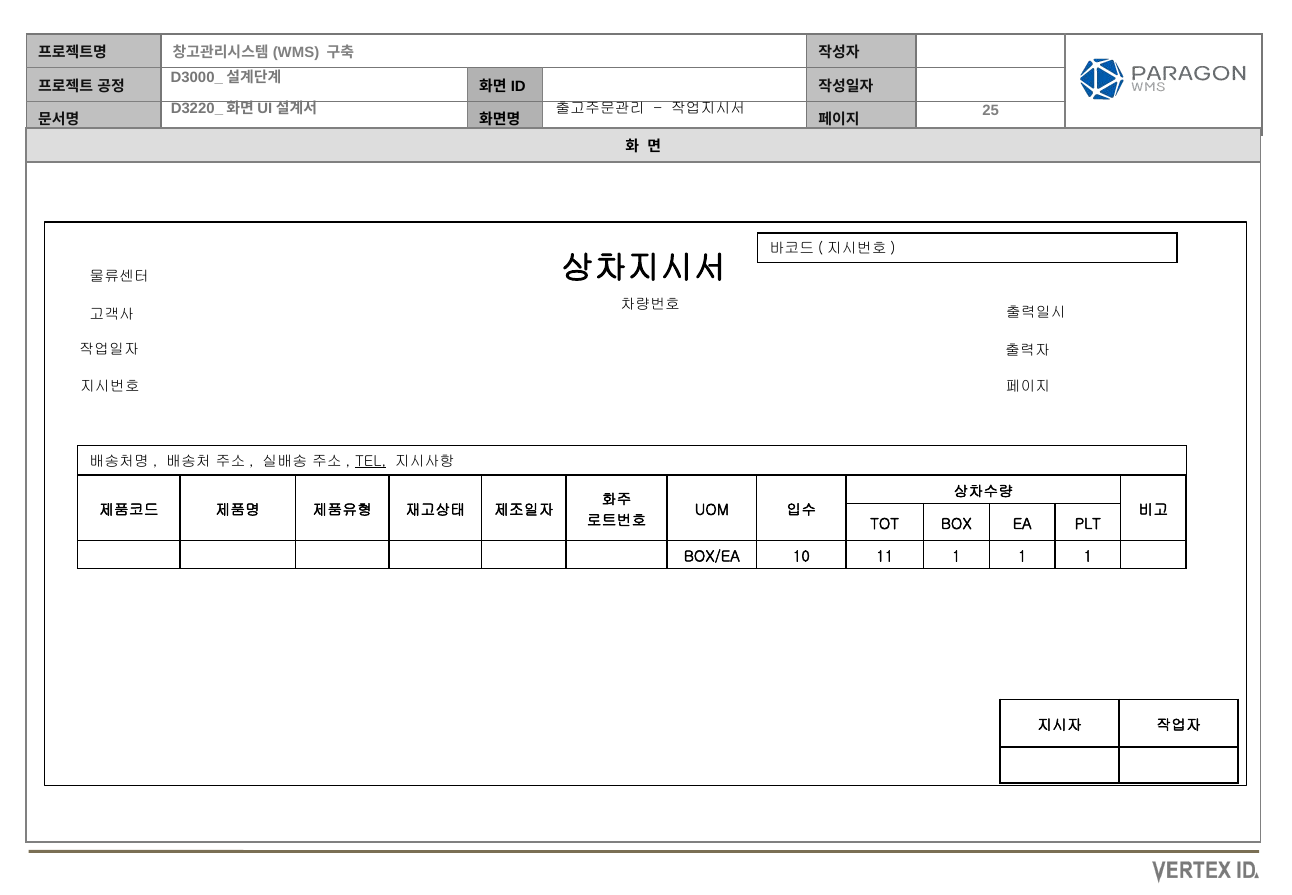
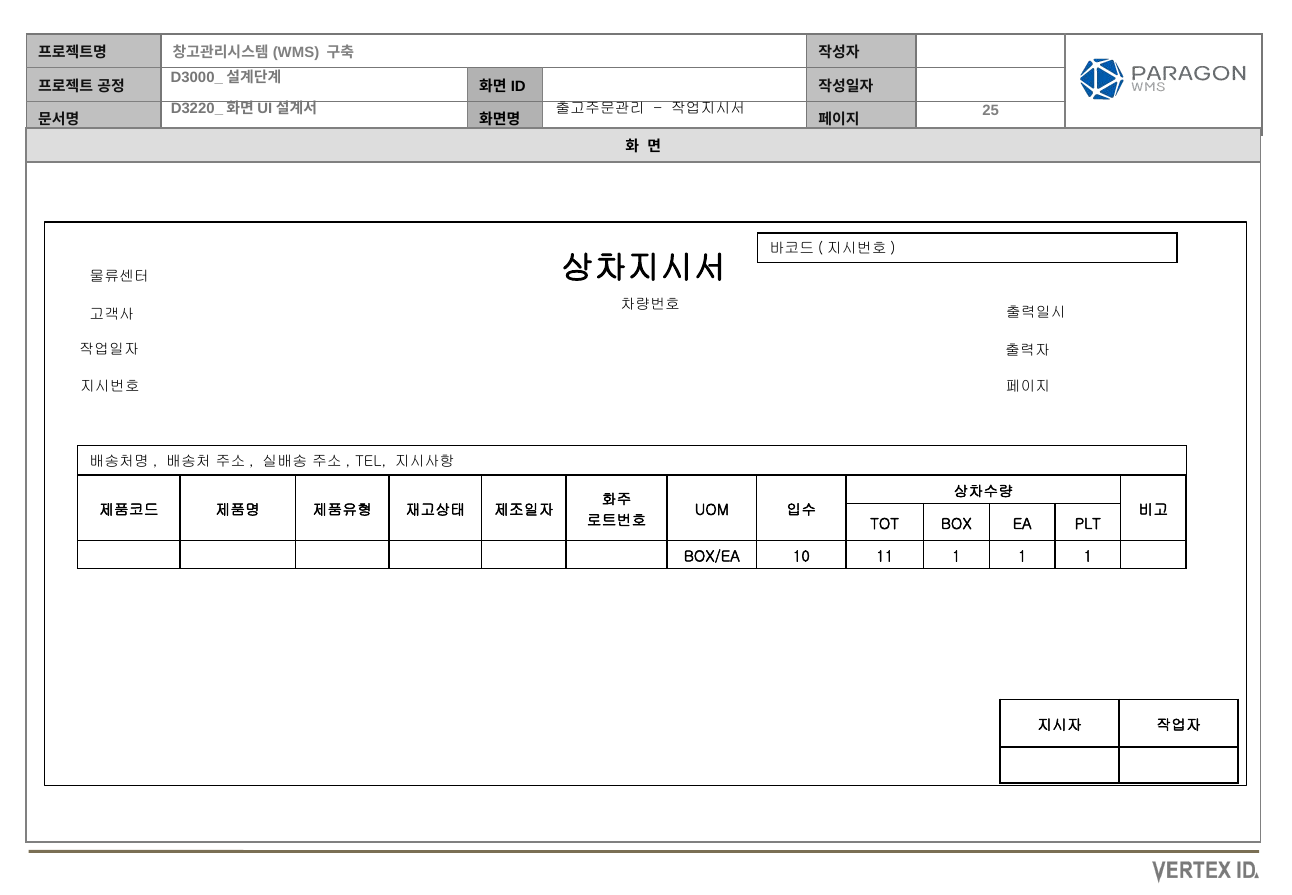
TEL underline: present -> none (371, 461)
